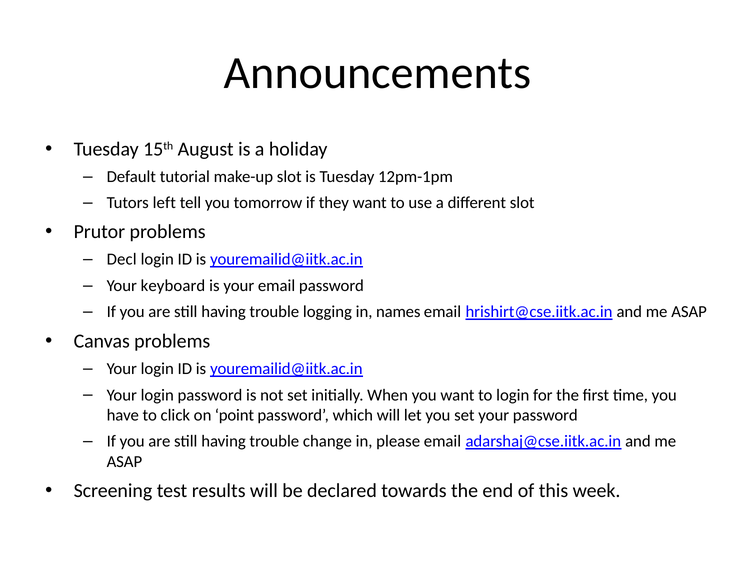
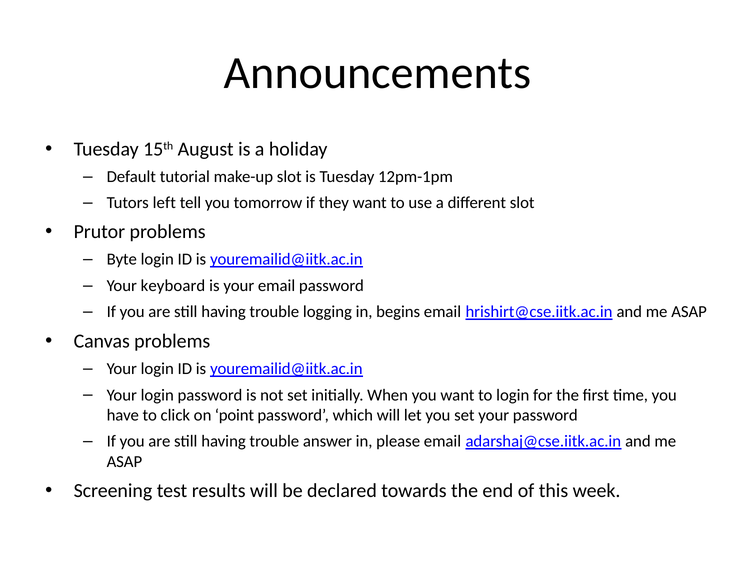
Decl: Decl -> Byte (122, 260)
names: names -> begins (398, 312)
change: change -> answer (328, 441)
